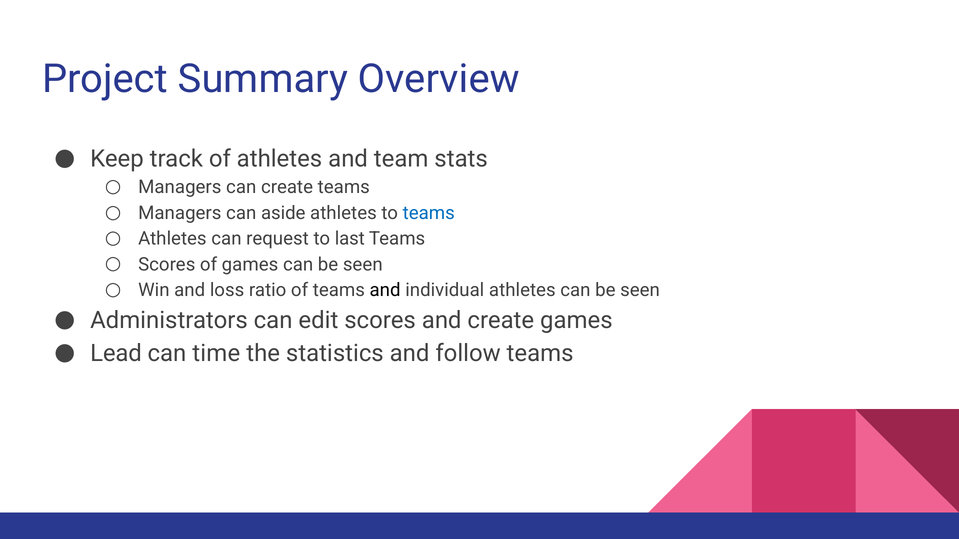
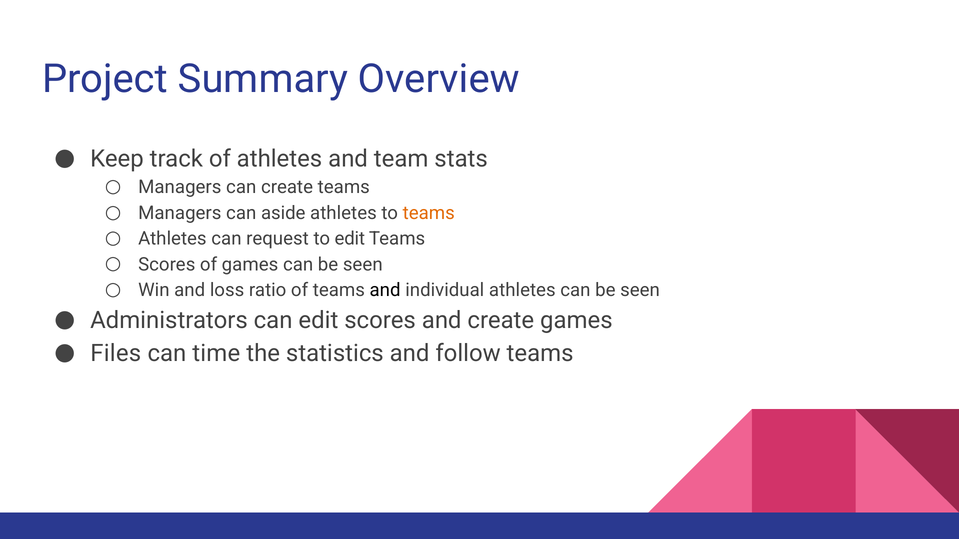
teams colour: blue -> orange (429, 213)
to last: last -> edit (350, 239)
Lead: Lead -> Files (116, 354)
